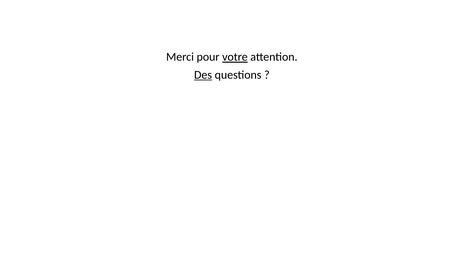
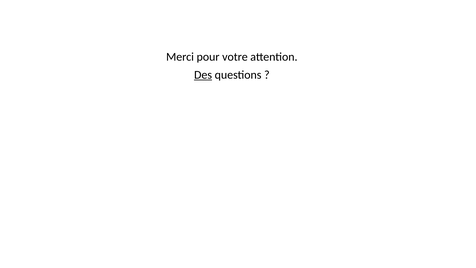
votre underline: present -> none (235, 57)
